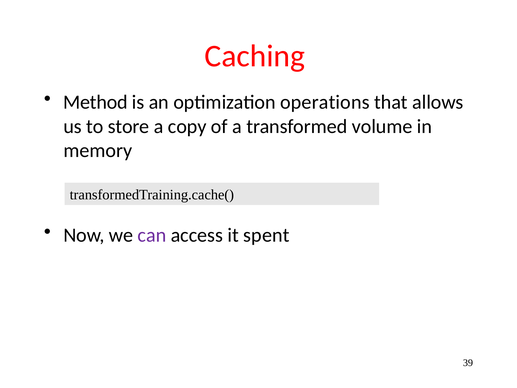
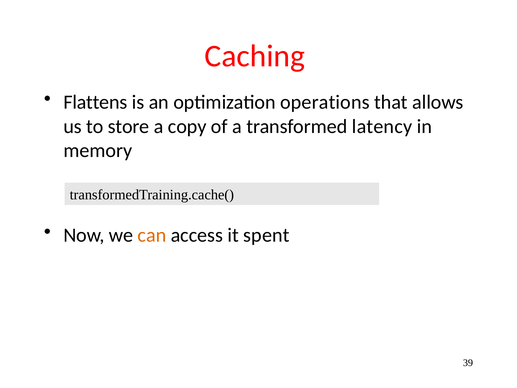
Method: Method -> Flattens (95, 102)
volume: volume -> latency (382, 126)
can colour: purple -> orange (152, 235)
